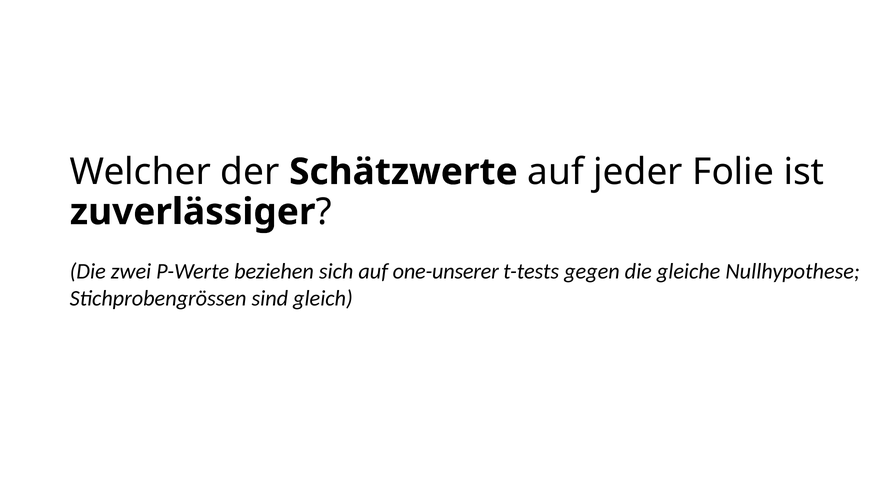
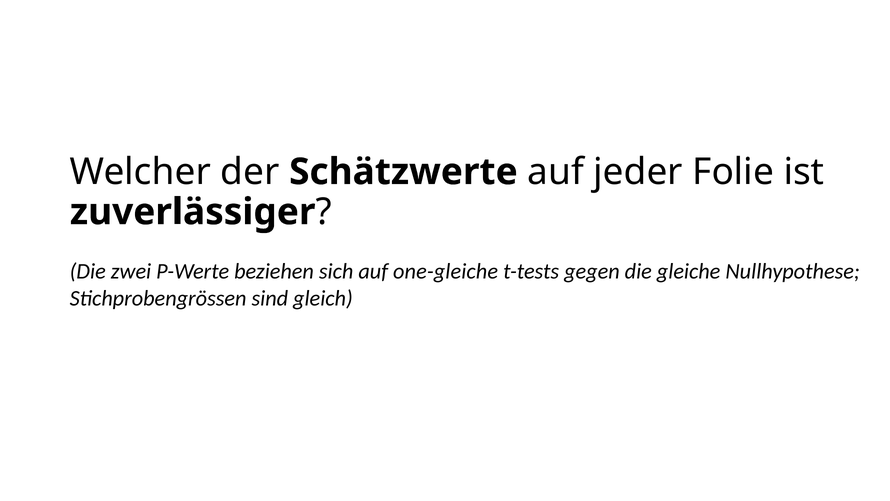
one-unserer: one-unserer -> one-gleiche (446, 271)
